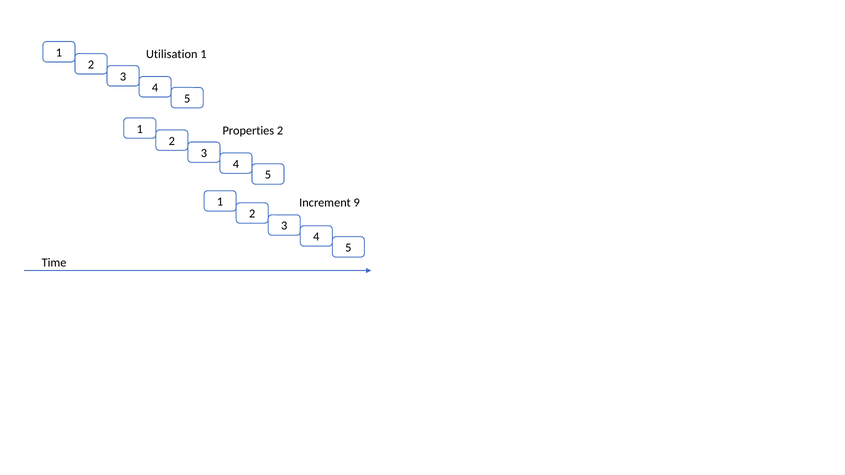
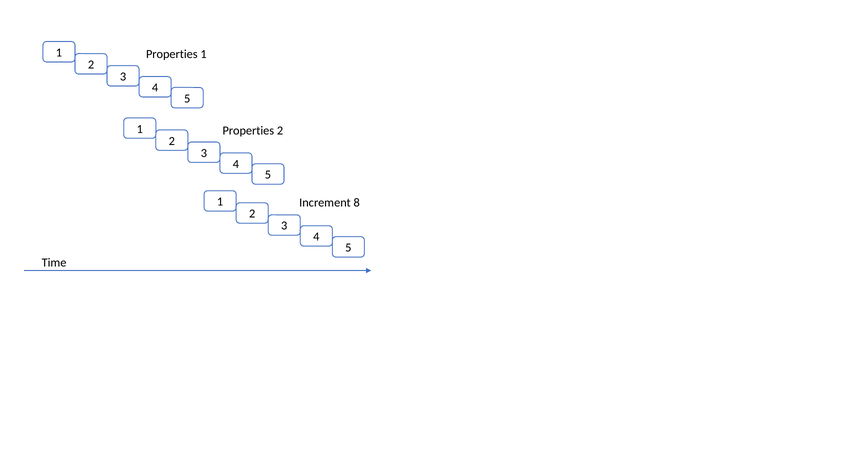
Utilisation: Utilisation -> Properties (172, 54)
9: 9 -> 8 (357, 203)
